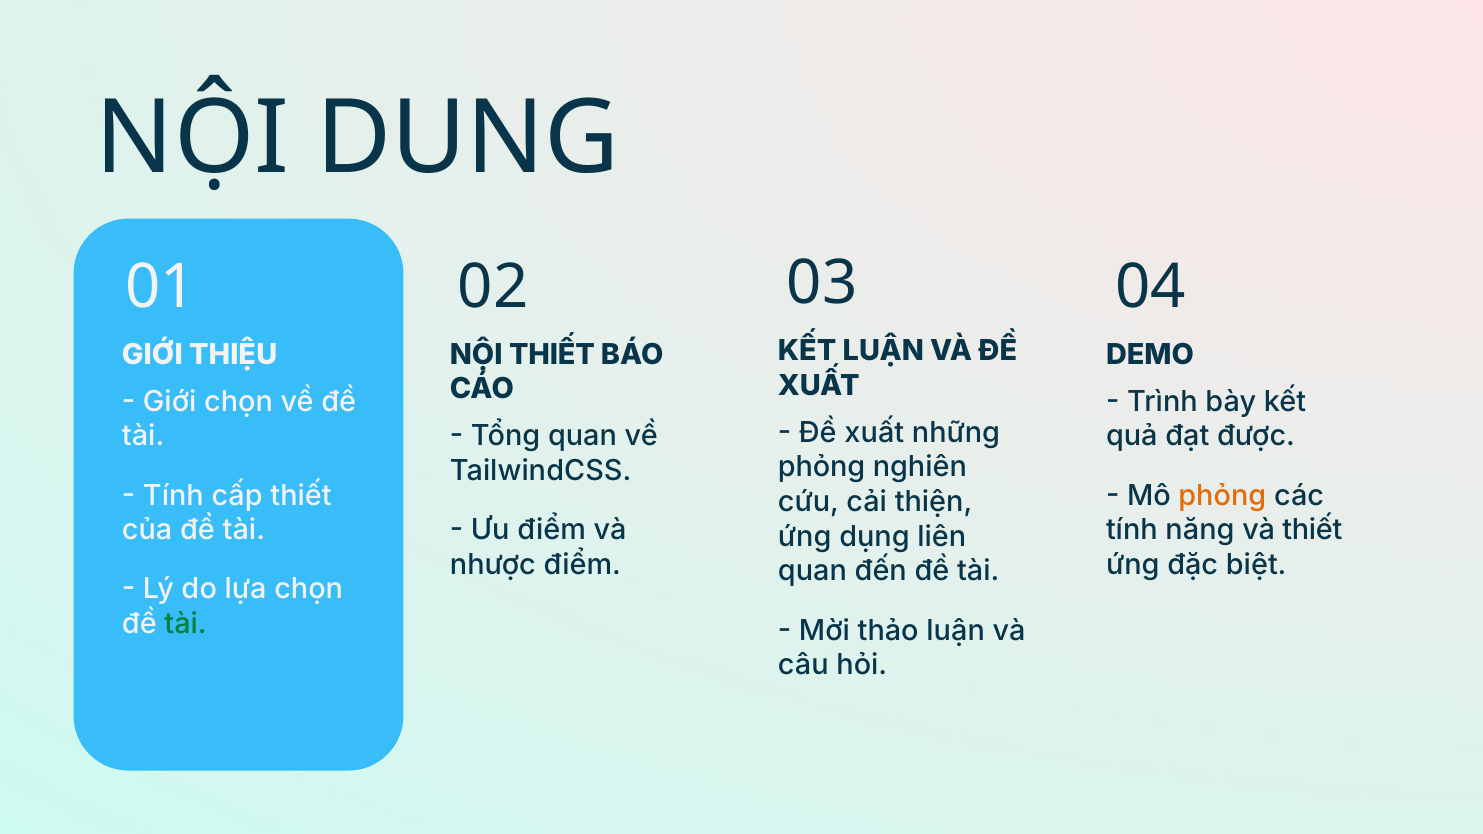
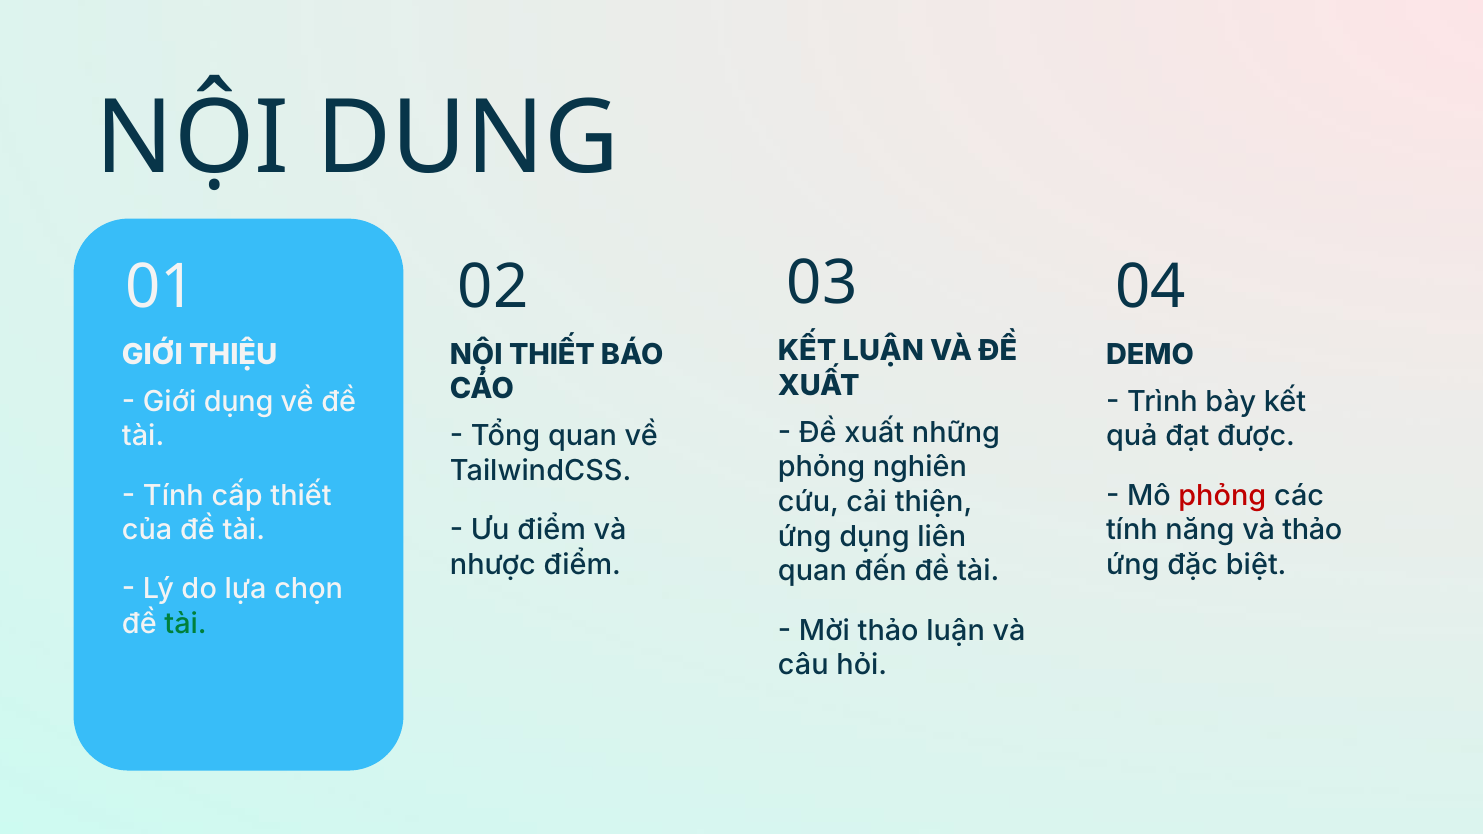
Giới chọn: chọn -> dụng (239, 402)
phỏng colour: orange -> red (1222, 496)
và thiết: thiết -> thảo (1312, 530)
